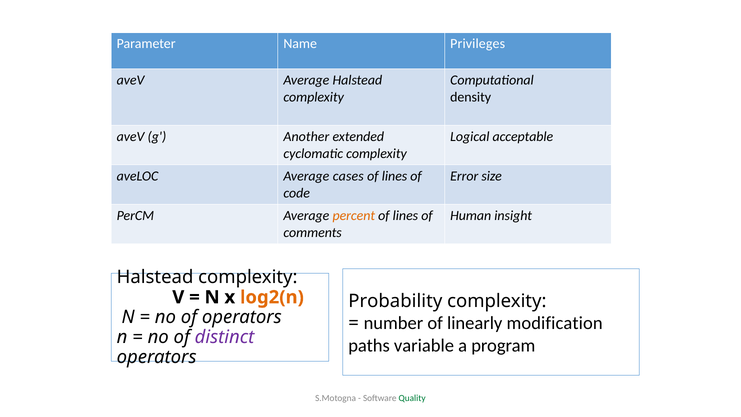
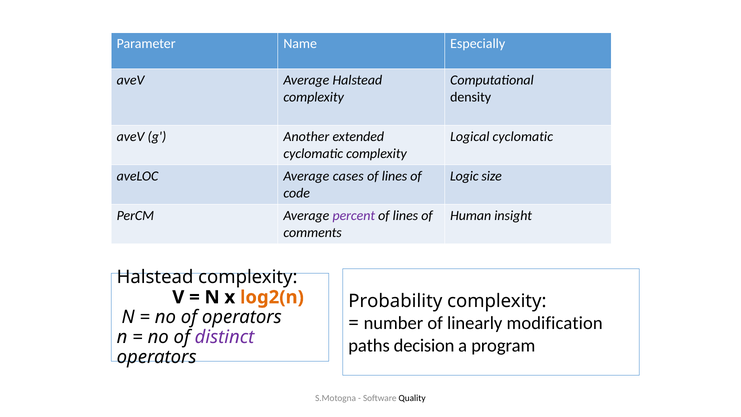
Privileges: Privileges -> Especially (478, 44)
Logical acceptable: acceptable -> cyclomatic (523, 137)
Error: Error -> Logic (464, 176)
percent colour: orange -> purple (354, 216)
variable: variable -> decision (424, 345)
Quality colour: green -> black (412, 398)
